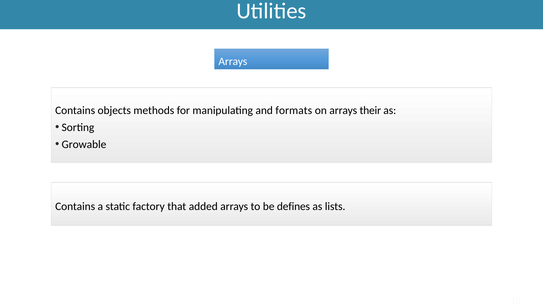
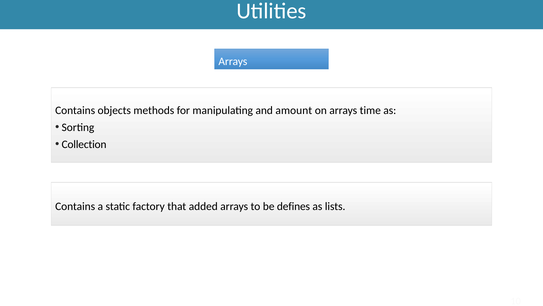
formats: formats -> amount (294, 110)
their: their -> time (370, 110)
Growable: Growable -> Collection (84, 144)
